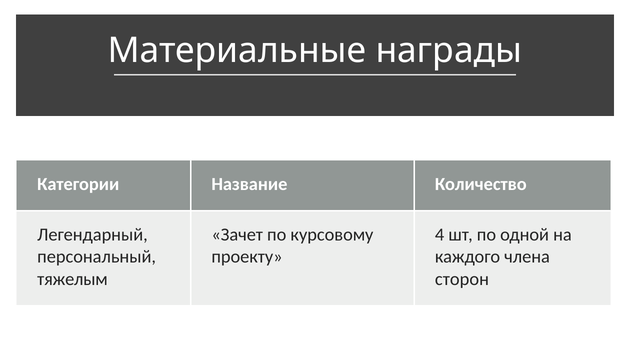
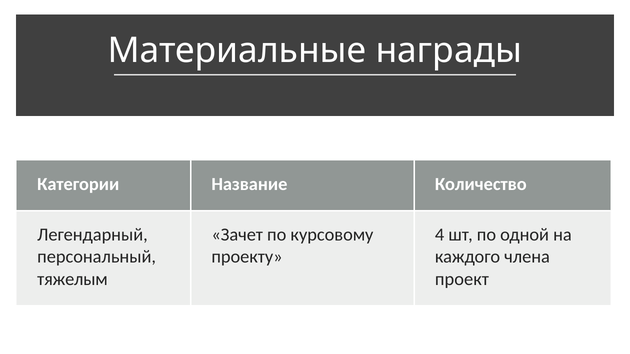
сторон: сторон -> проект (462, 280)
